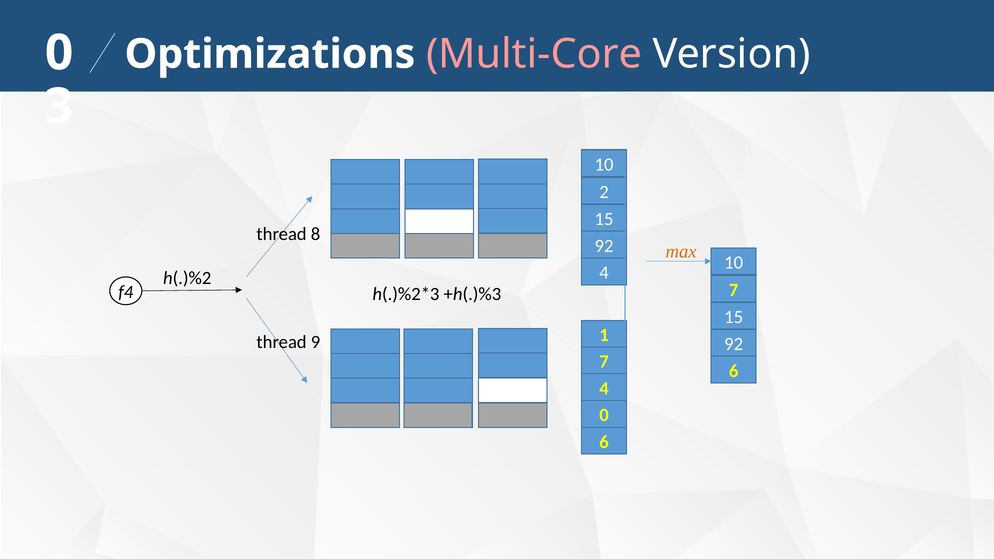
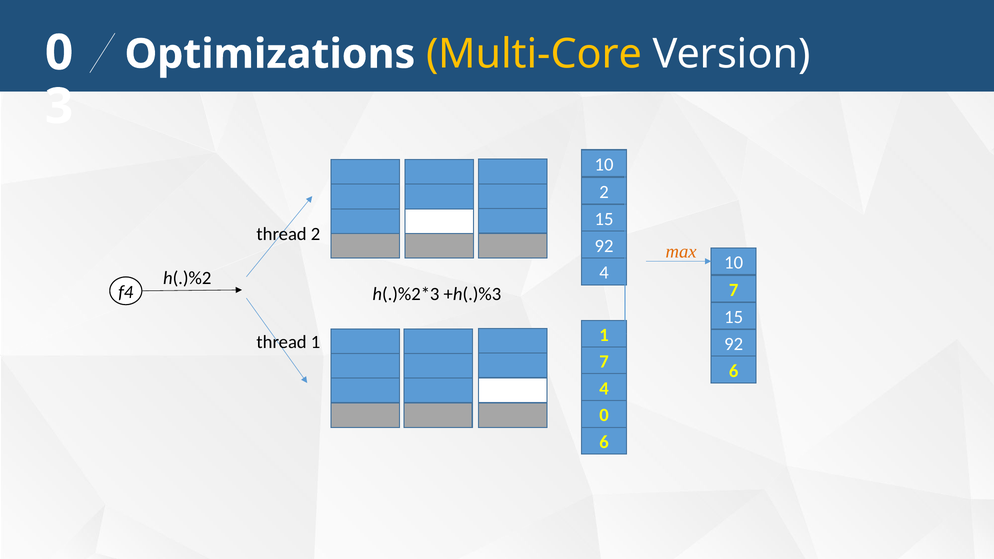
Multi-Core colour: pink -> yellow (534, 54)
thread 8: 8 -> 2 (316, 234)
thread 9: 9 -> 1 (316, 342)
